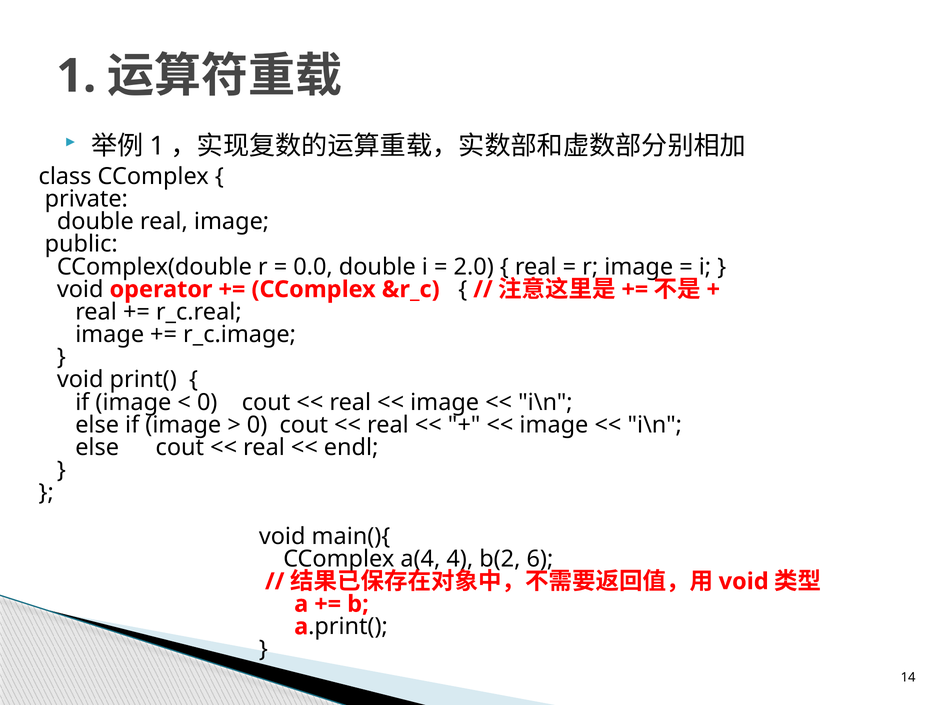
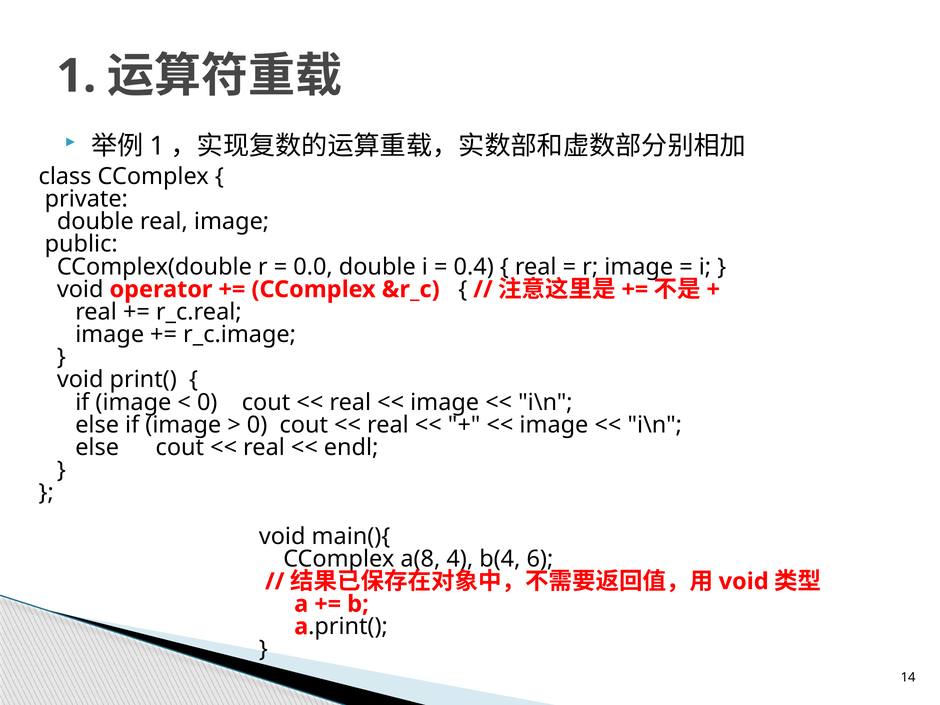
2.0: 2.0 -> 0.4 (474, 267)
a(4: a(4 -> a(8 (420, 559)
b(2: b(2 -> b(4 (500, 559)
